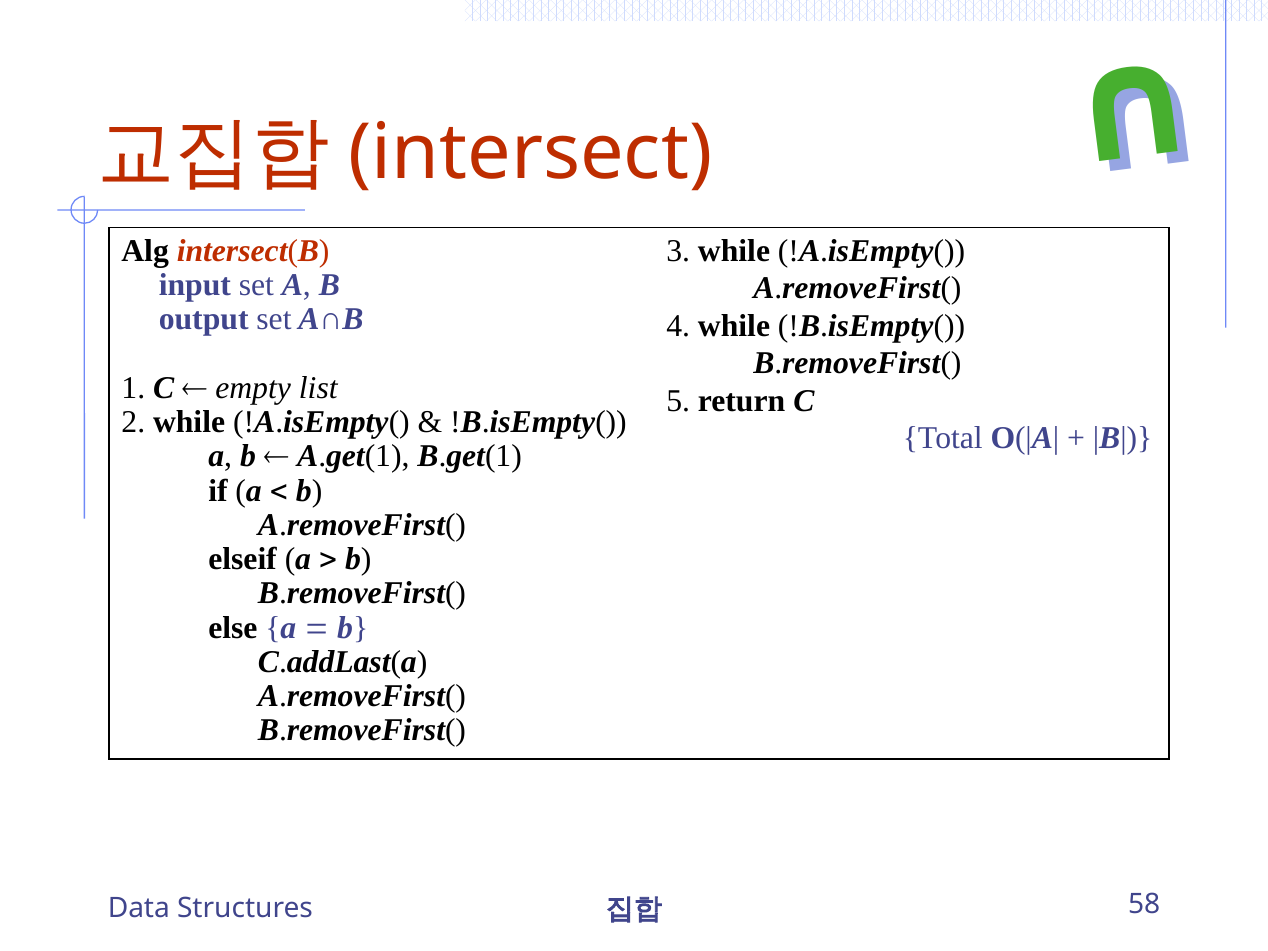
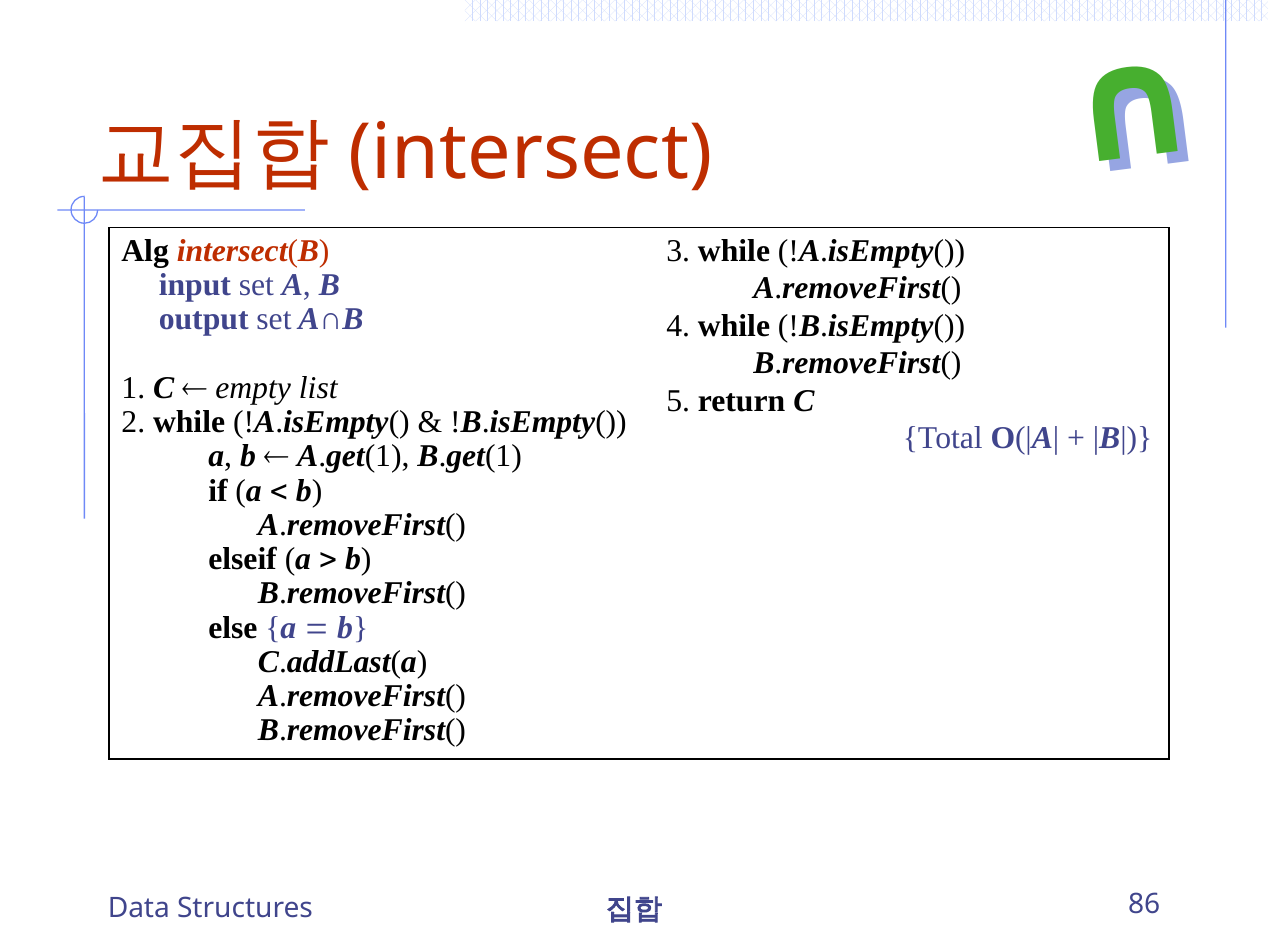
58: 58 -> 86 (1144, 904)
